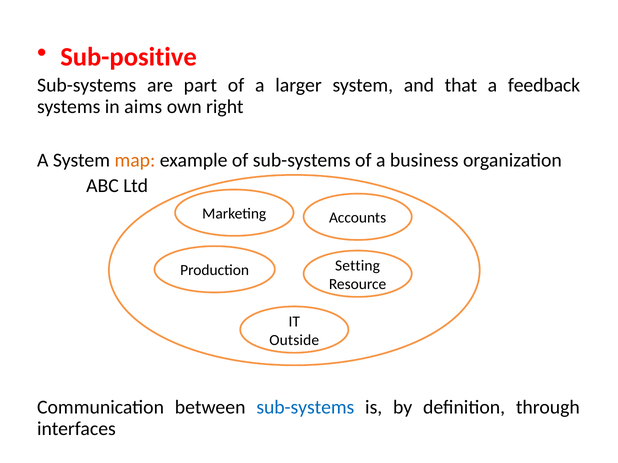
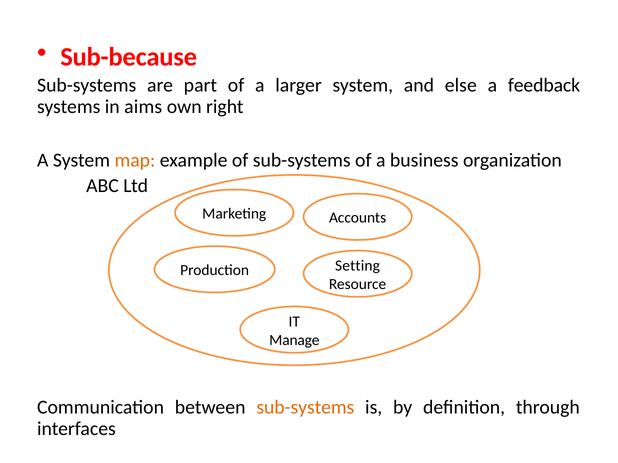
Sub-positive: Sub-positive -> Sub-because (129, 57)
that: that -> else (461, 85)
Outside: Outside -> Manage (294, 340)
sub-systems colour: blue -> orange (305, 408)
